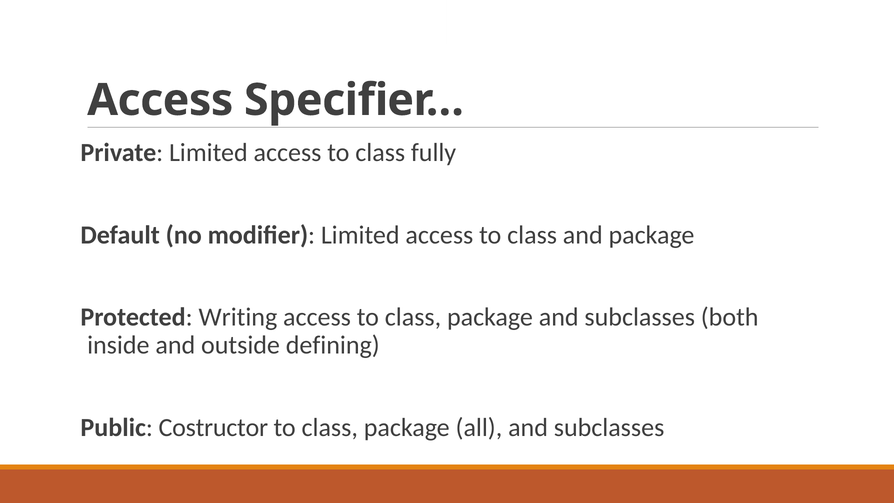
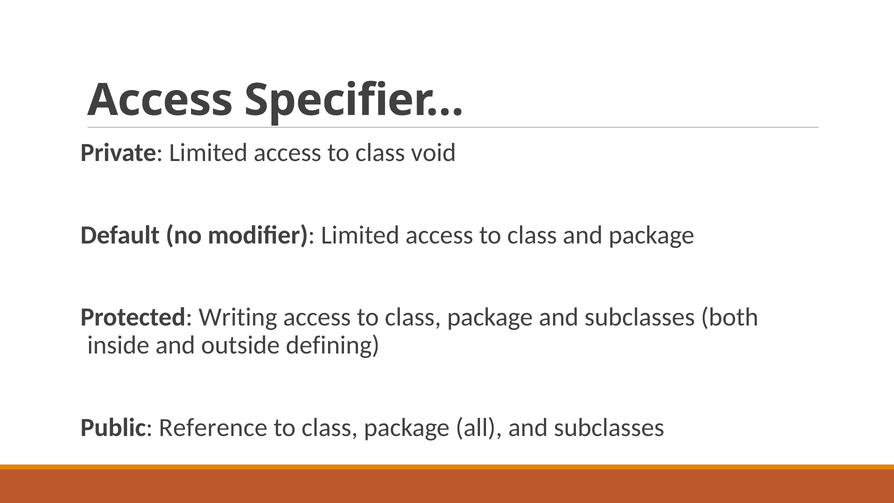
fully: fully -> void (434, 153)
Costructor: Costructor -> Reference (213, 428)
